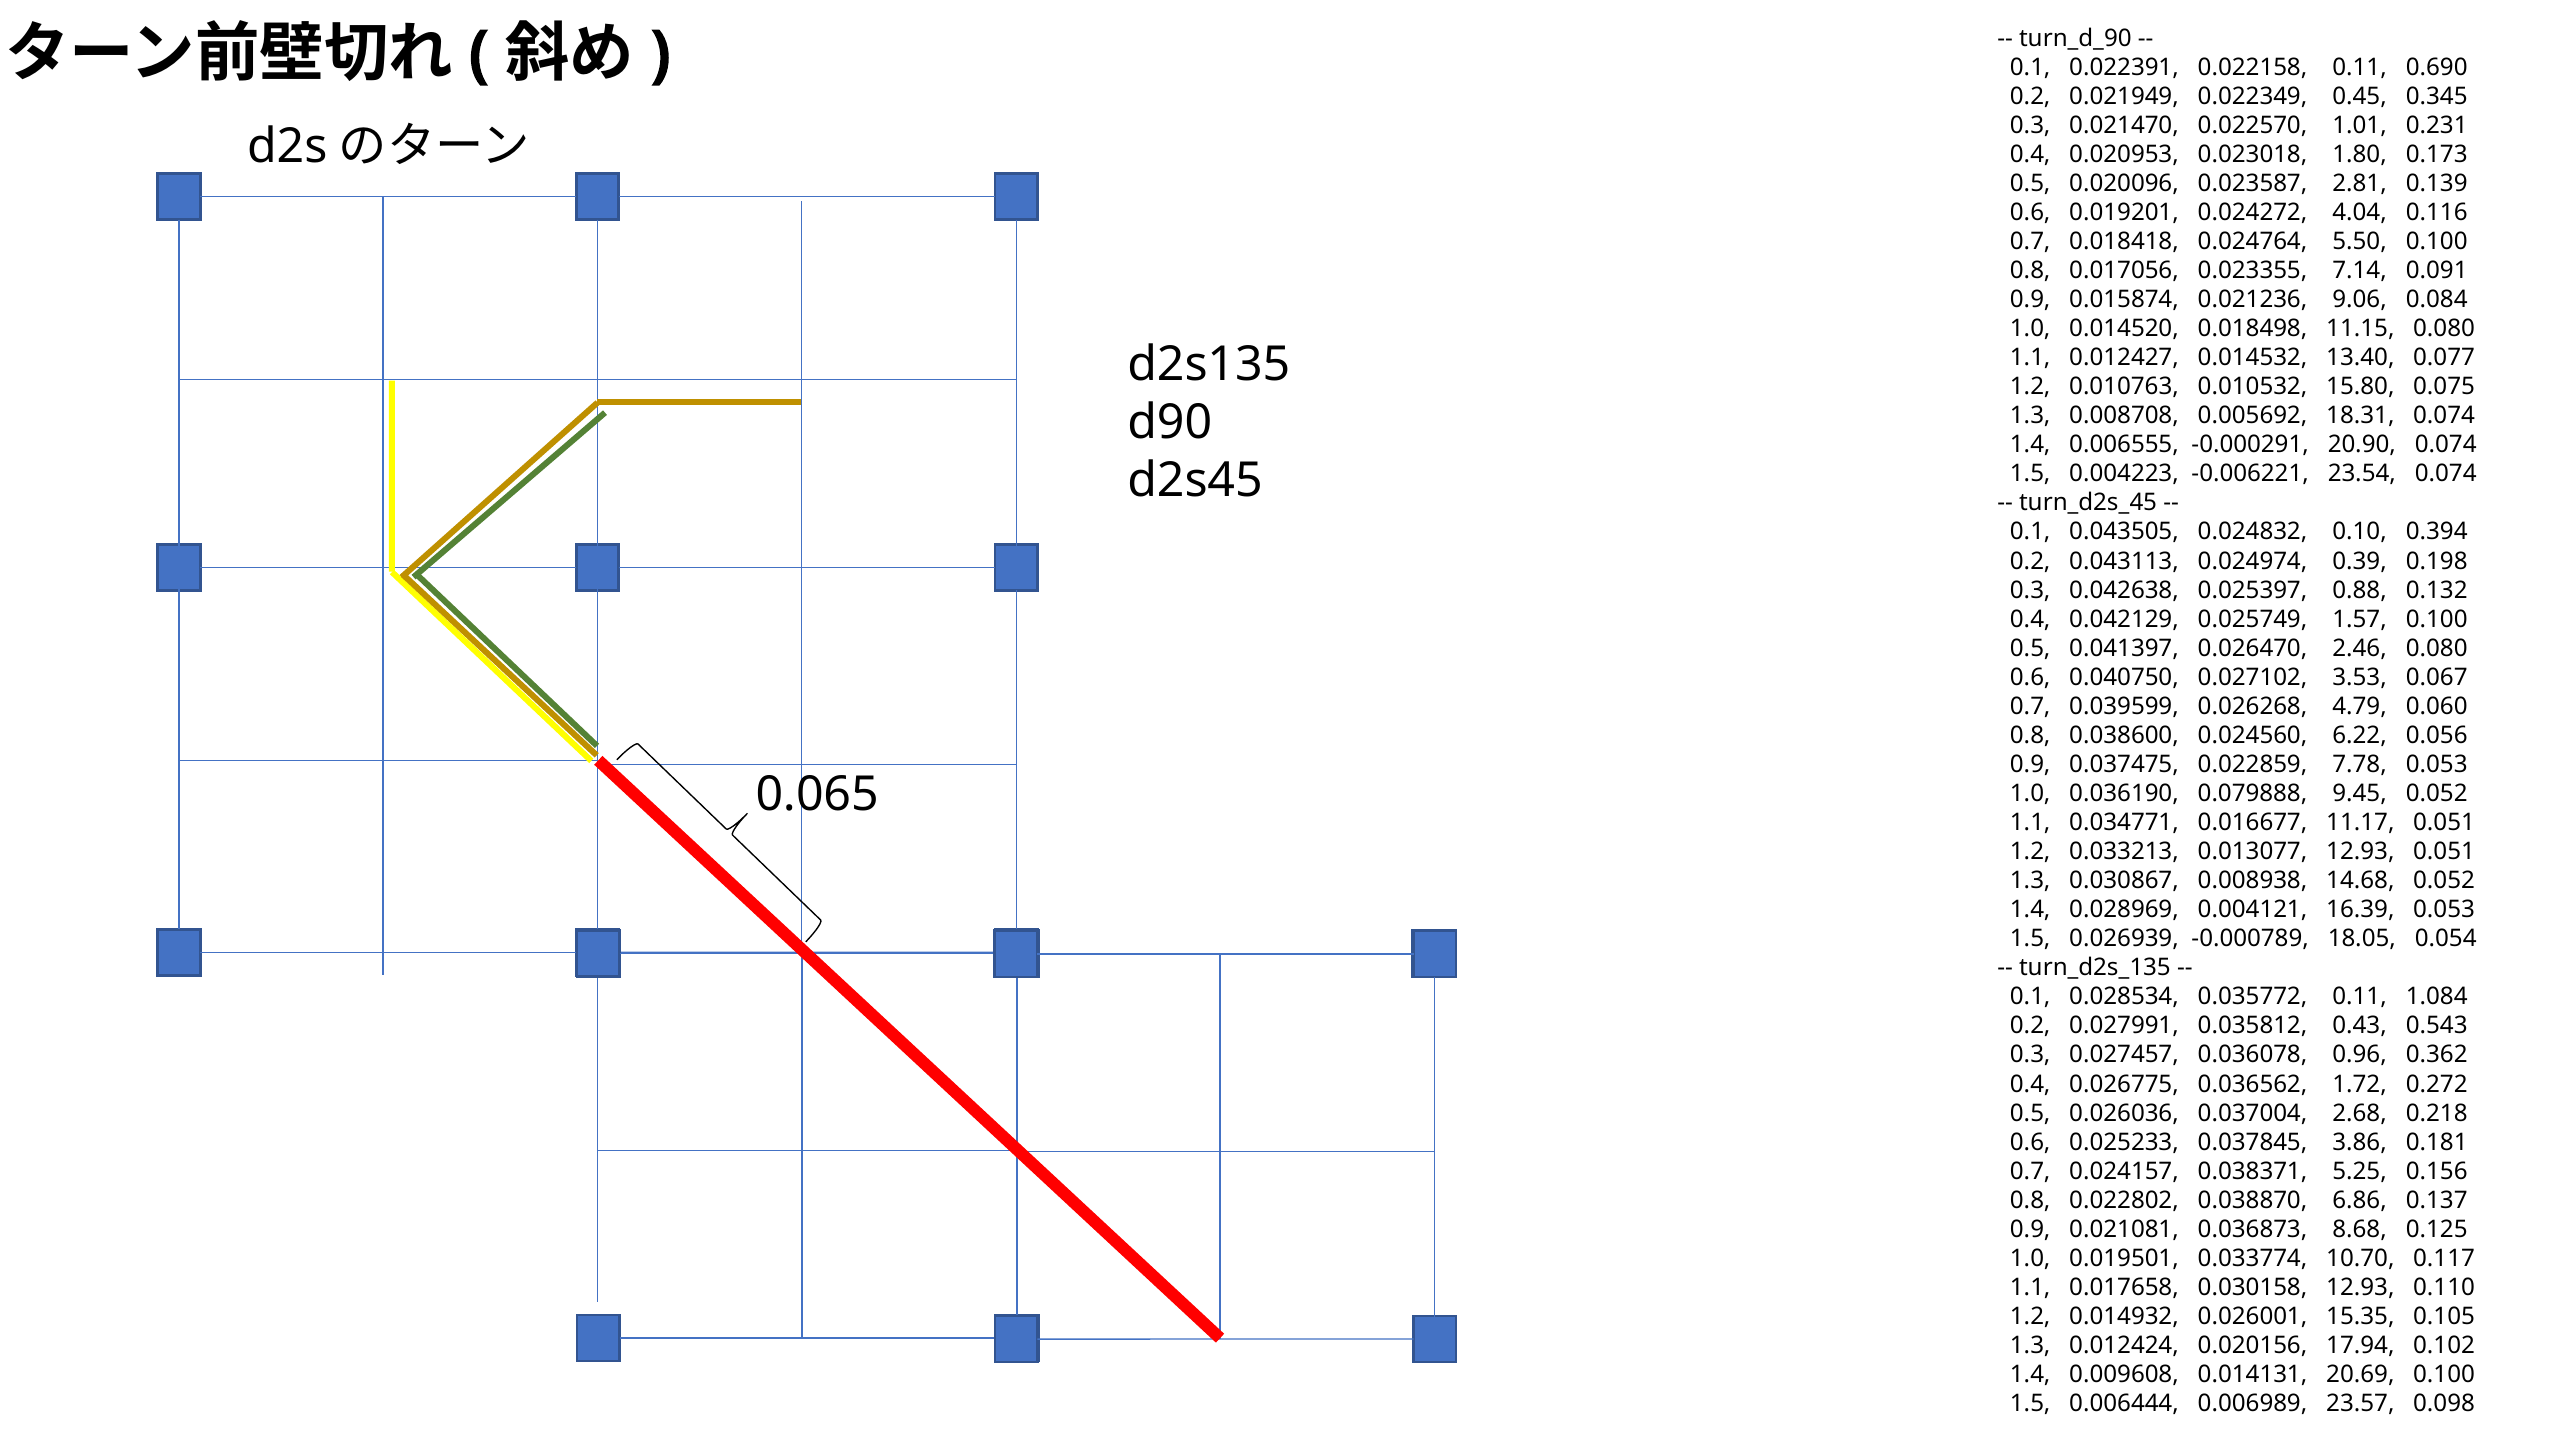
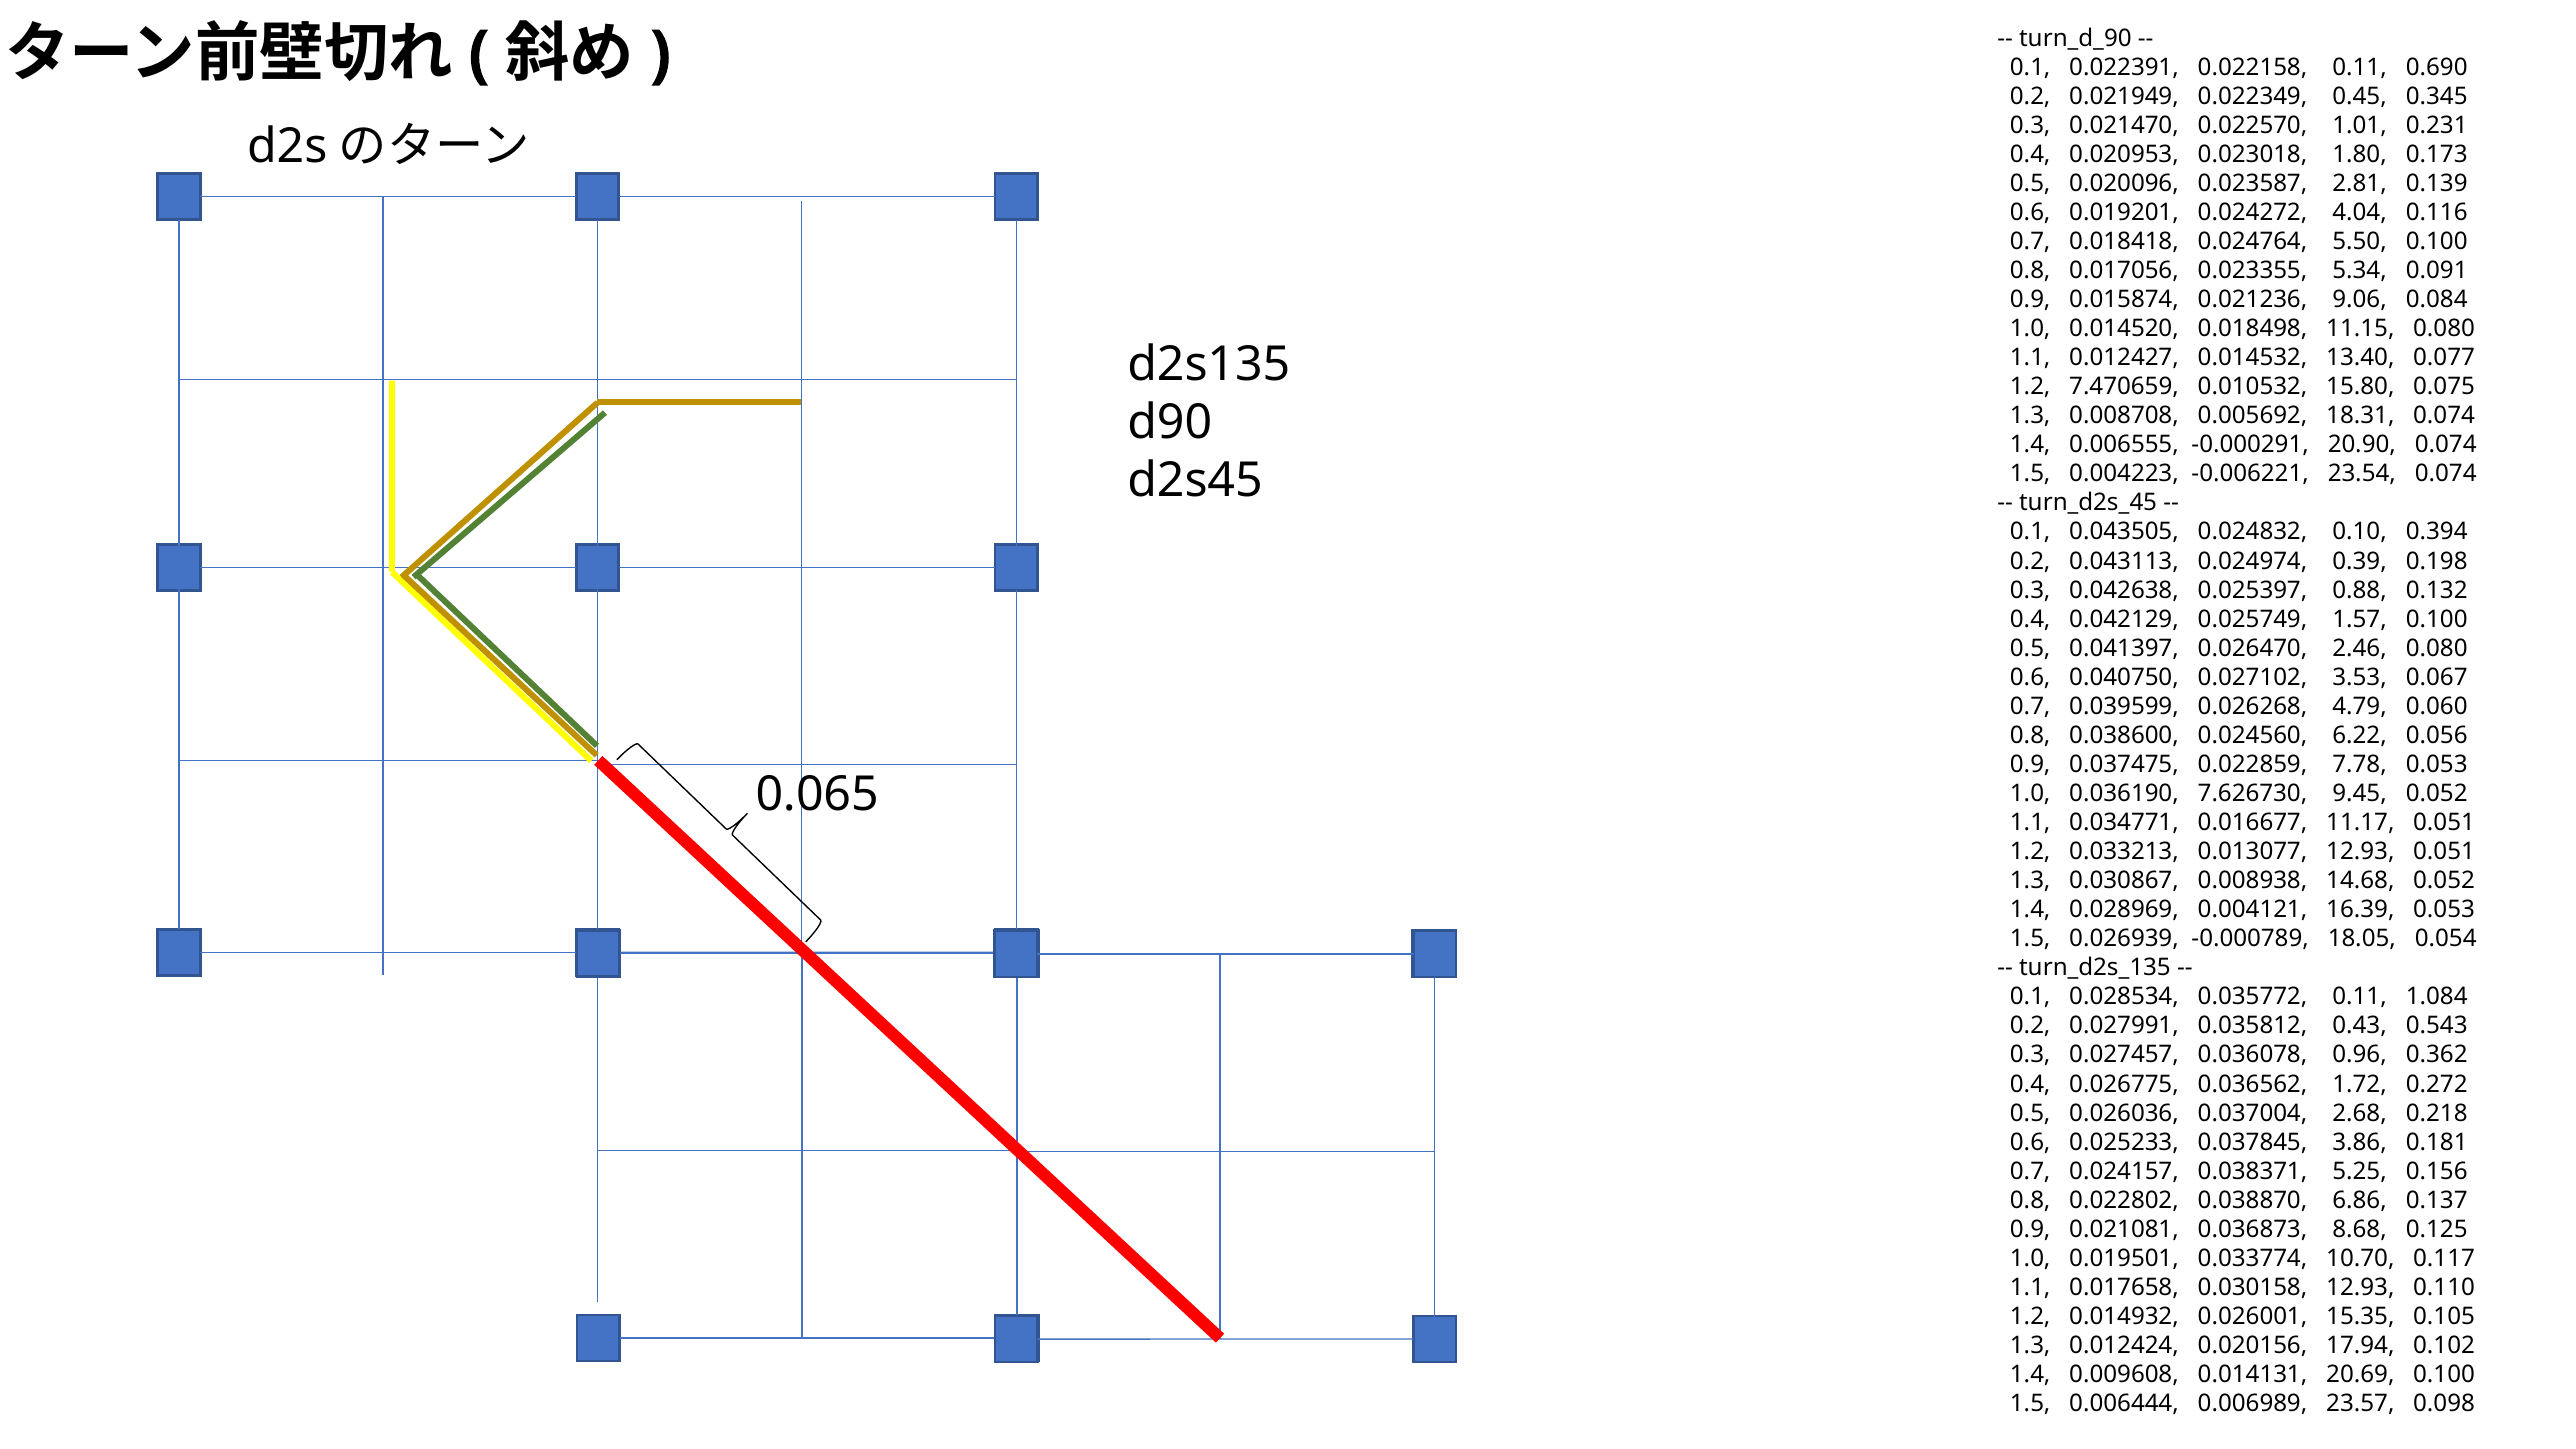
7.14: 7.14 -> 5.34 (2360, 270)
0.010763: 0.010763 -> 7.470659 (2124, 387)
0.079888: 0.079888 -> 7.626730 (2252, 793)
